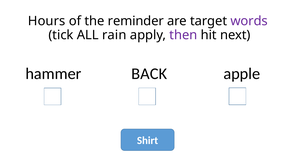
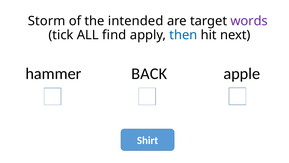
Hours: Hours -> Storm (47, 21)
reminder: reminder -> intended (136, 21)
rain: rain -> find (114, 35)
then colour: purple -> blue (183, 35)
